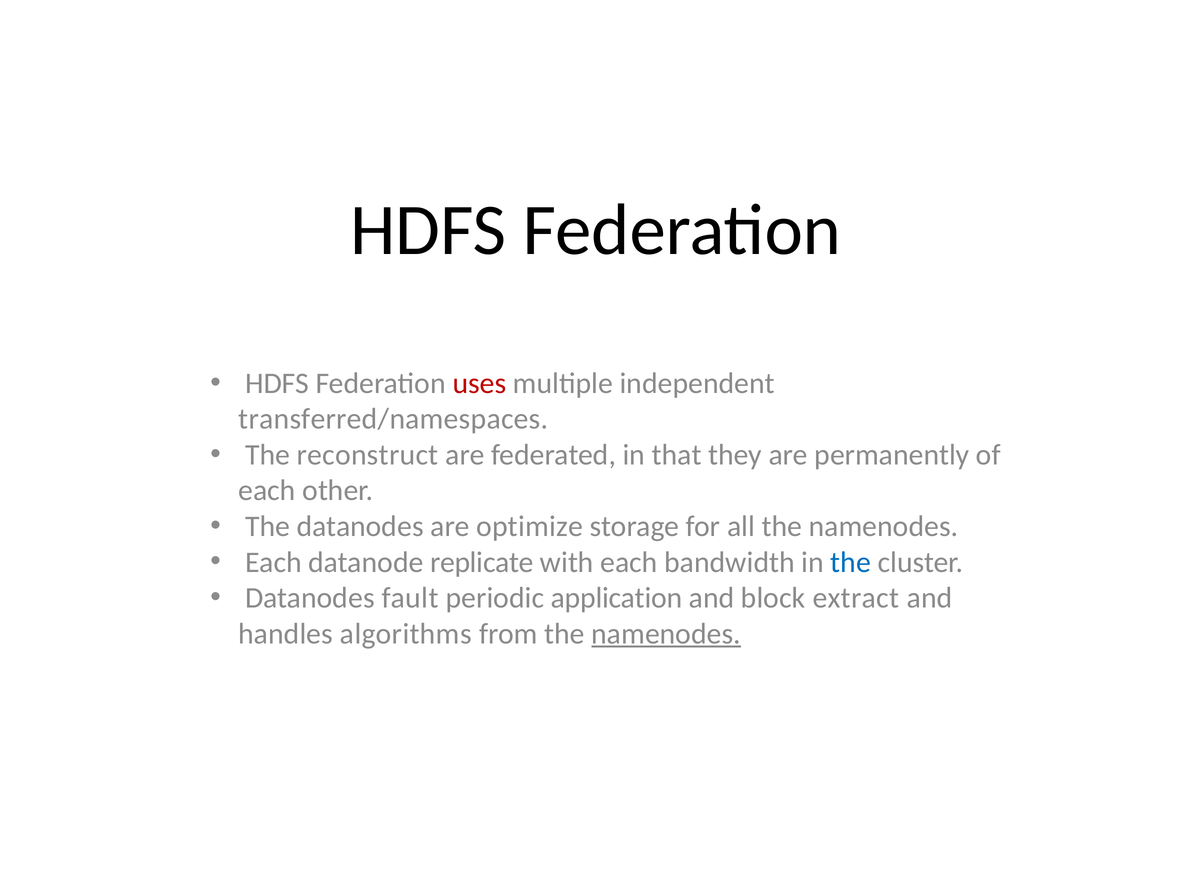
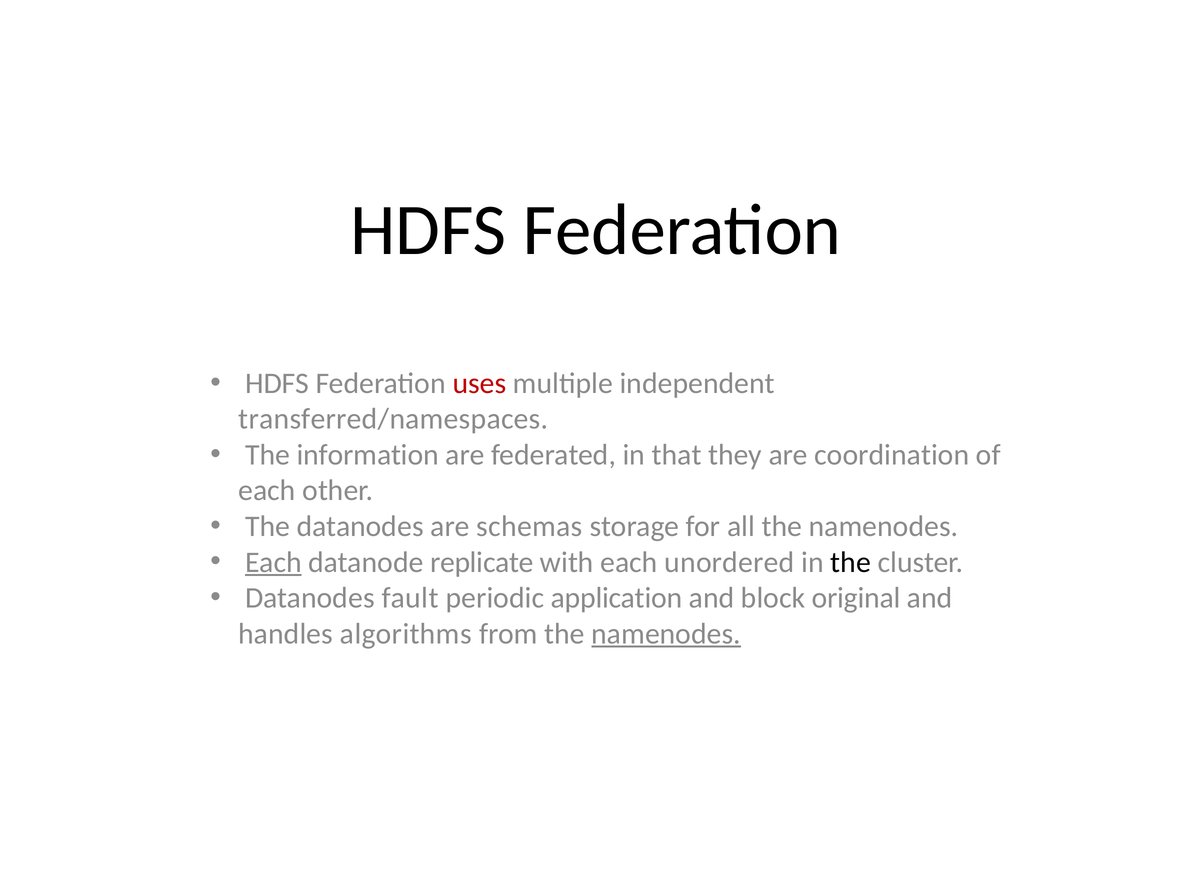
reconstruct: reconstruct -> information (368, 455)
permanently: permanently -> coordination (892, 455)
optimize: optimize -> schemas (529, 526)
Each underline: none -> present (273, 562)
bandwidth: bandwidth -> unordered (729, 562)
the colour: blue -> black (851, 562)
extract: extract -> original (856, 598)
